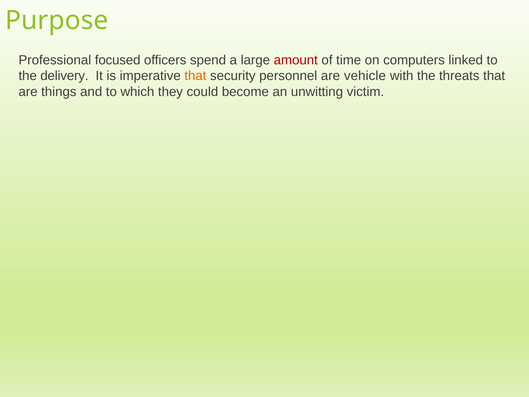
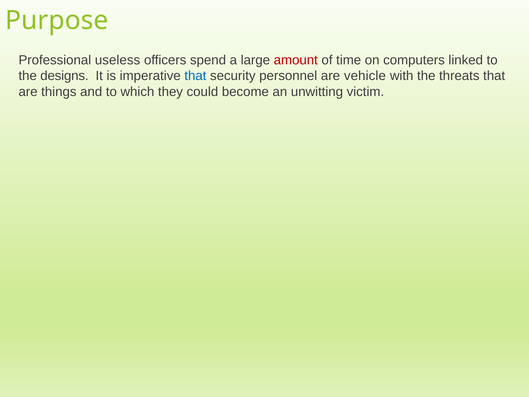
focused: focused -> useless (118, 60)
delivery: delivery -> designs (64, 76)
that colour: orange -> blue (195, 76)
